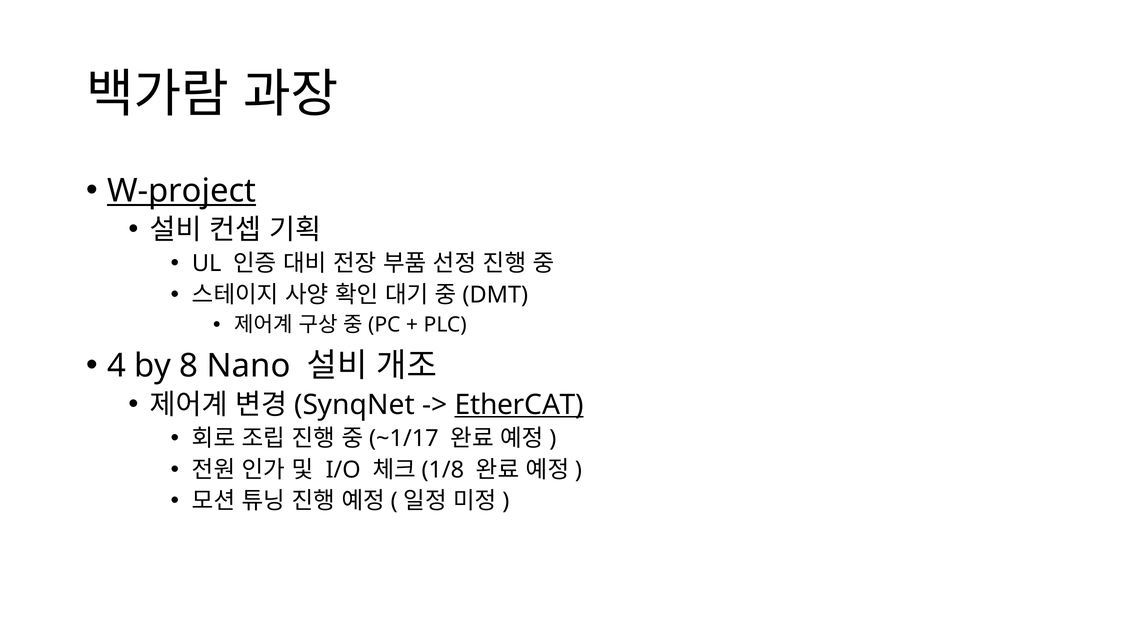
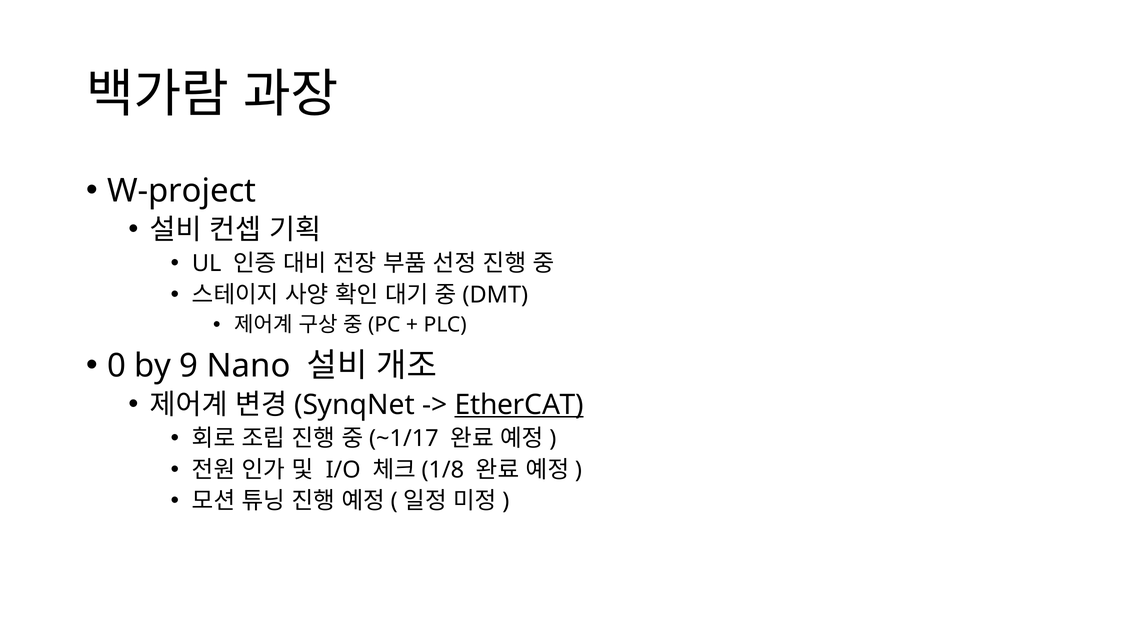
W-project underline: present -> none (182, 191)
4: 4 -> 0 (117, 366)
8: 8 -> 9 (189, 366)
